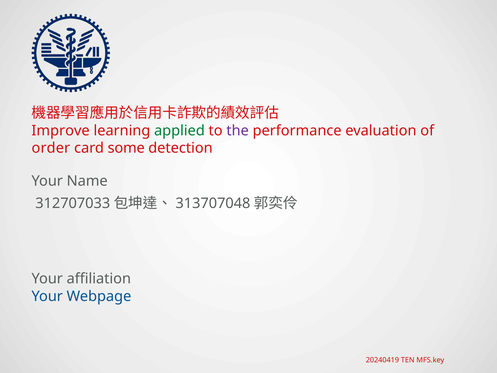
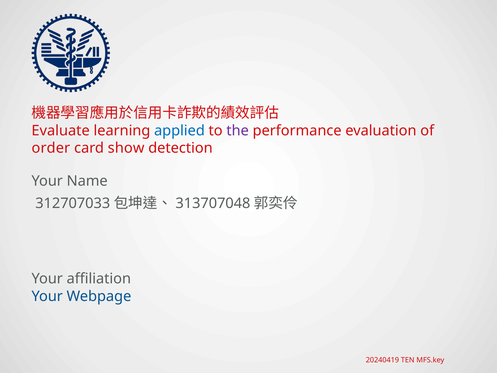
Improve: Improve -> Evaluate (61, 130)
applied colour: green -> blue (179, 130)
some: some -> show (126, 148)
